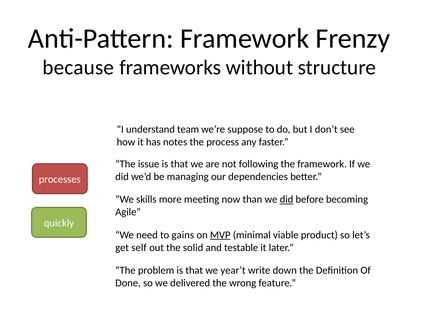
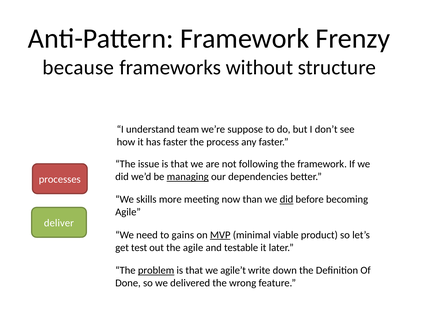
has notes: notes -> faster (175, 142)
managing underline: none -> present (188, 176)
quickly: quickly -> deliver (59, 223)
self: self -> test (139, 247)
the solid: solid -> agile (193, 247)
problem underline: none -> present (156, 270)
year’t: year’t -> agile’t (233, 270)
